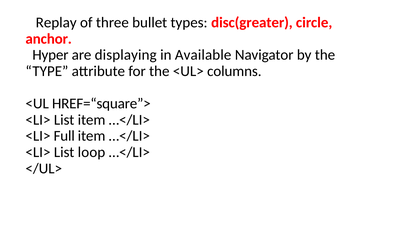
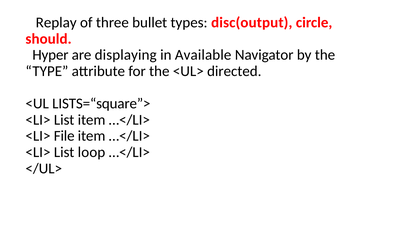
disc(greater: disc(greater -> disc(output (252, 23)
anchor: anchor -> should (49, 39)
columns: columns -> directed (234, 71)
HREF=“square”>: HREF=“square”> -> LISTS=“square”> (101, 104)
Full: Full -> File (64, 136)
